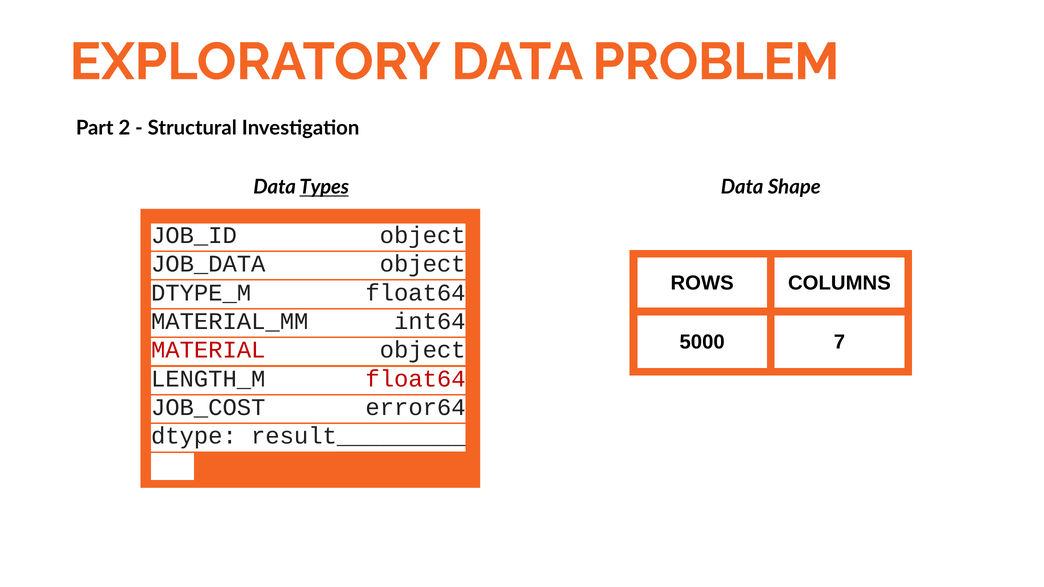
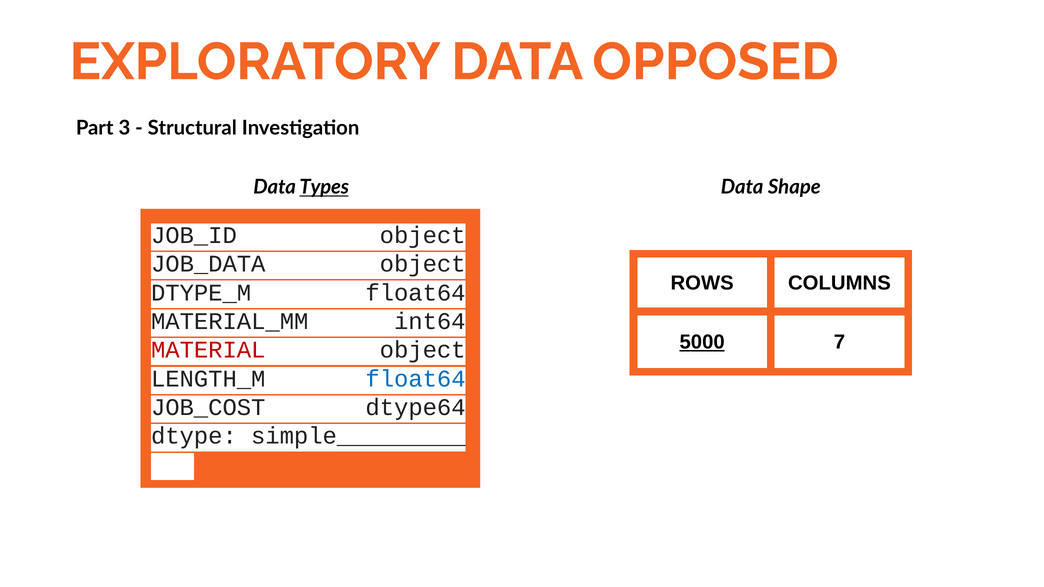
PROBLEM: PROBLEM -> OPPOSED (716, 62)
2: 2 -> 3 (124, 128)
5000 underline: none -> present (702, 342)
float64 colour: red -> blue (416, 379)
error64: error64 -> dtype64 (416, 408)
result_________: result_________ -> simple_________ (358, 436)
